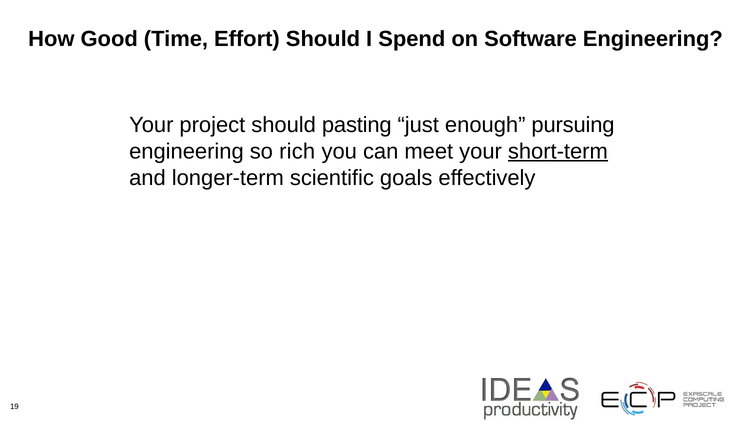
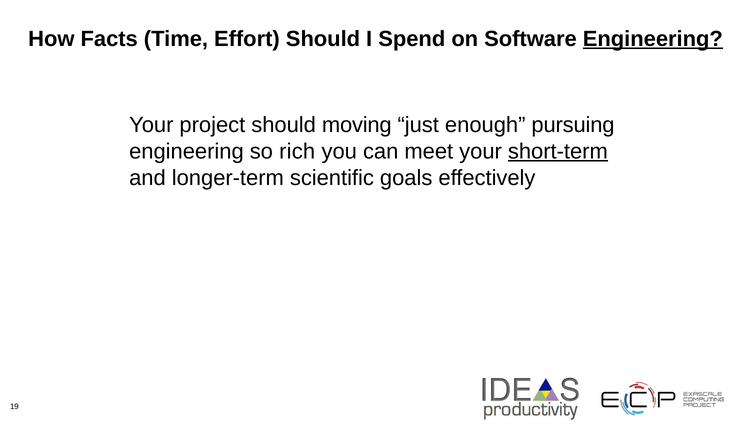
Good: Good -> Facts (109, 39)
Engineering underline: none -> present (653, 39)
pasting: pasting -> moving (357, 125)
